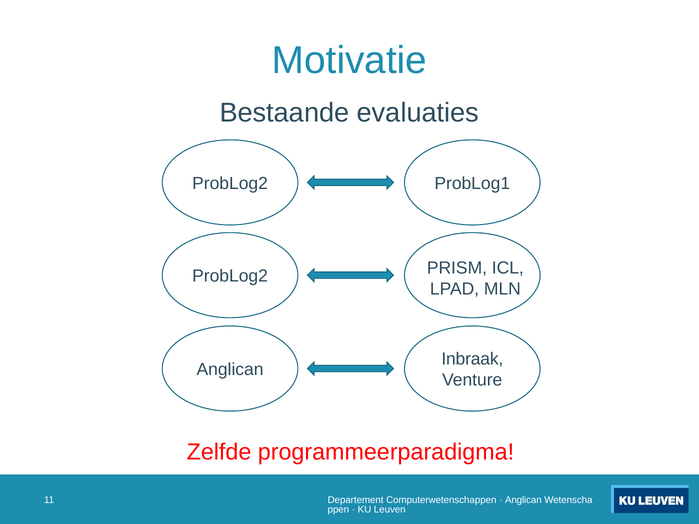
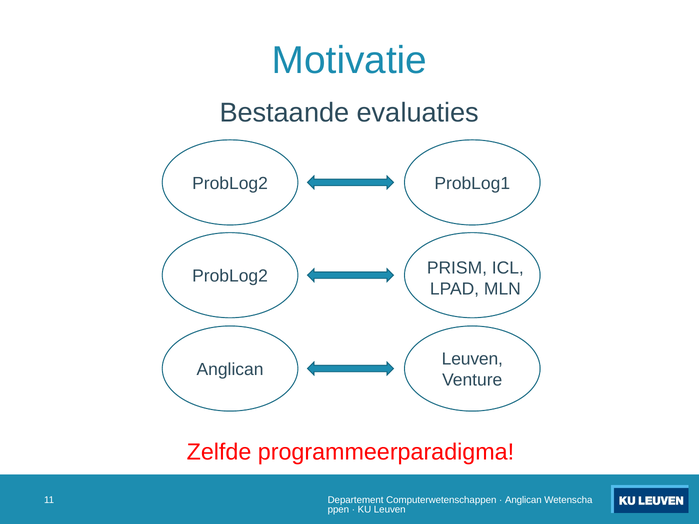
Inbraak: Inbraak -> Leuven (472, 359)
